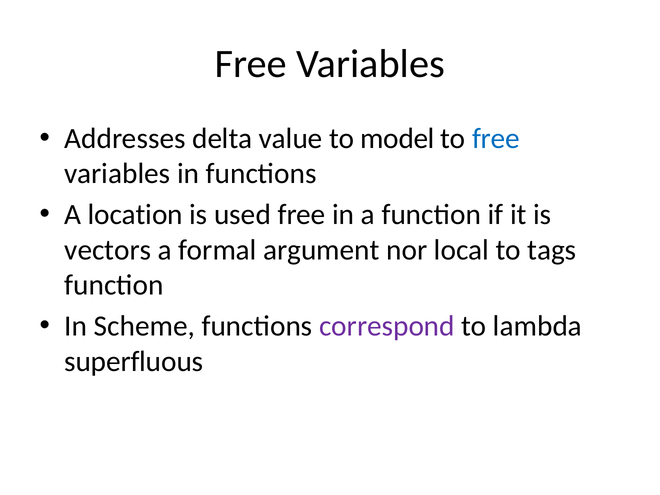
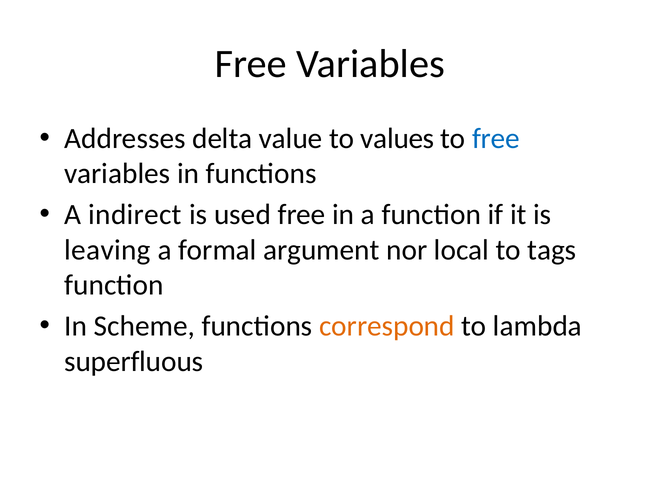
model: model -> values (397, 138)
location: location -> indirect (135, 215)
vectors: vectors -> leaving (108, 250)
correspond colour: purple -> orange (387, 326)
